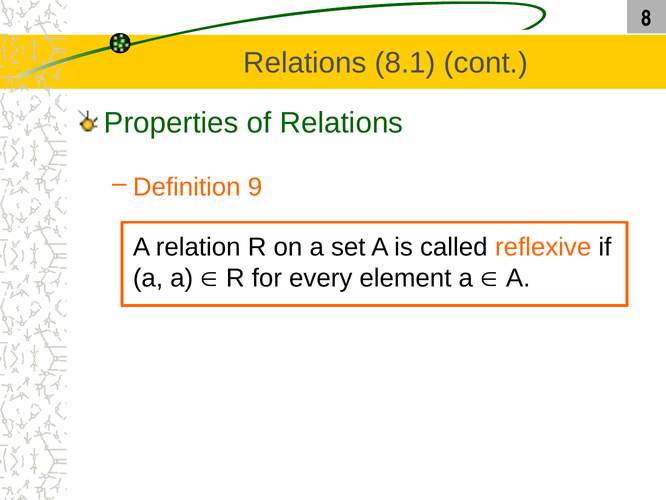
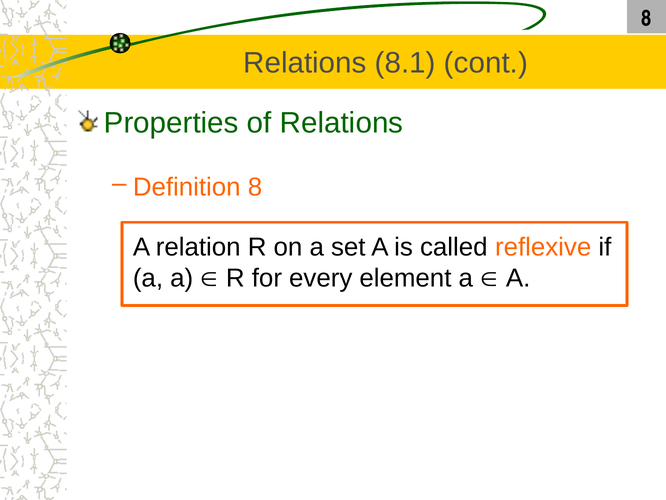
Definition 9: 9 -> 8 (255, 187)
